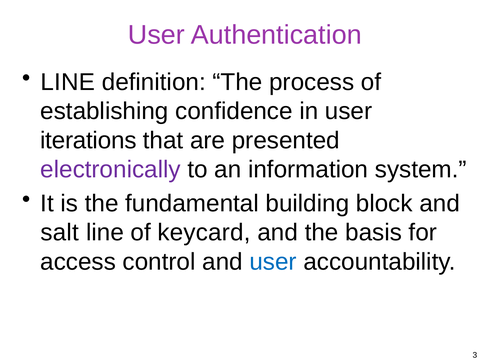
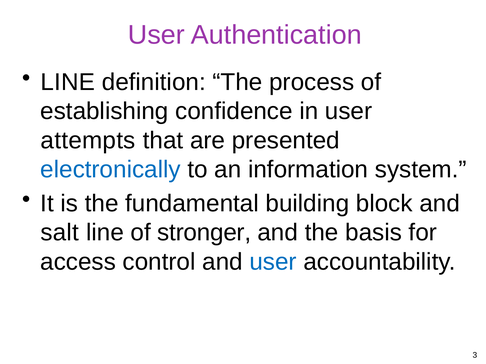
iterations: iterations -> attempts (88, 141)
electronically colour: purple -> blue (110, 170)
keycard: keycard -> stronger (204, 233)
